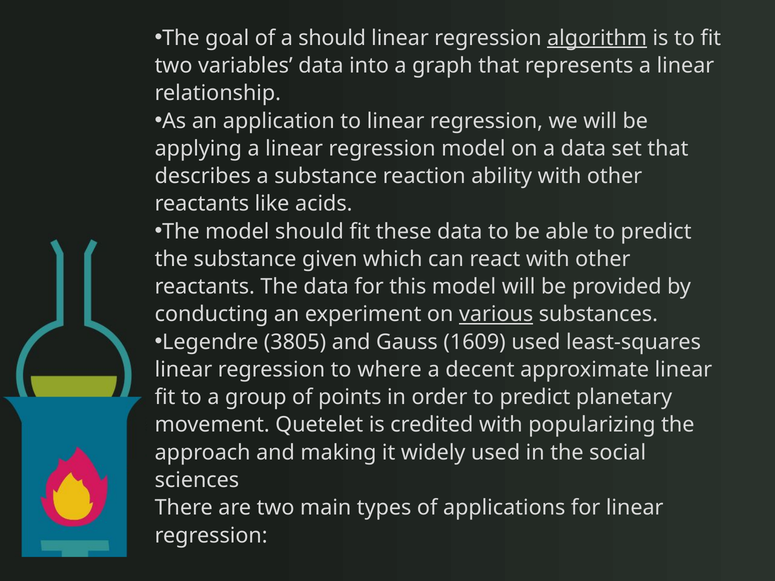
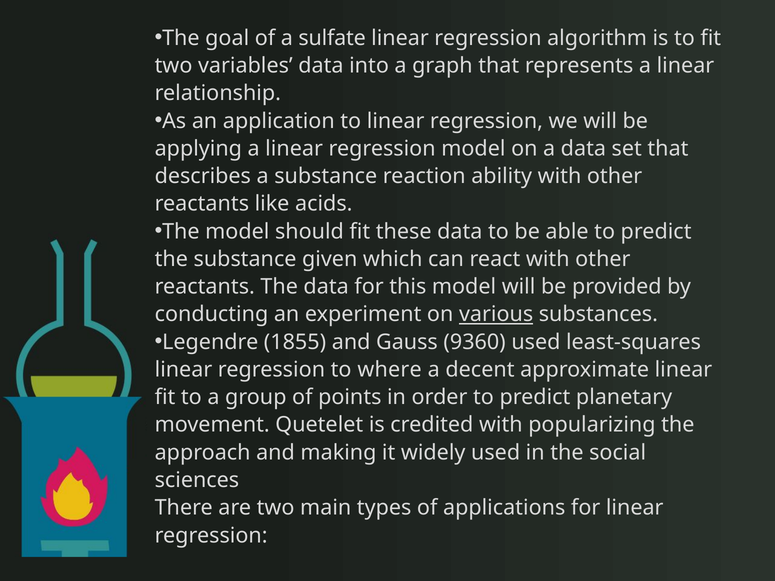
a should: should -> sulfate (332, 38)
algorithm underline: present -> none (597, 38)
3805: 3805 -> 1855 (295, 342)
1609: 1609 -> 9360 (475, 342)
